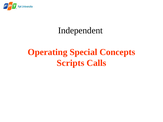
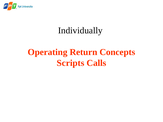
Independent: Independent -> Individually (80, 31)
Special: Special -> Return (83, 52)
